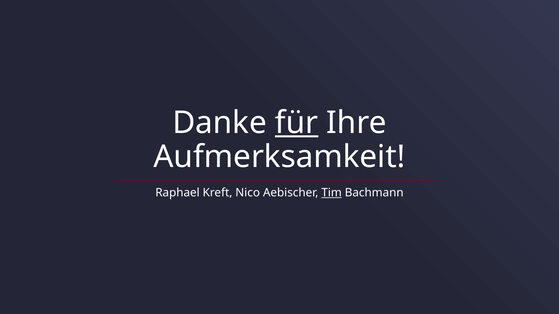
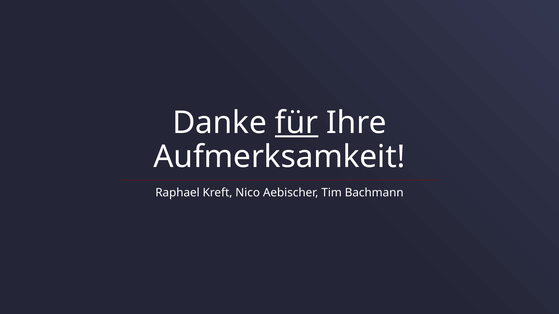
Tim underline: present -> none (332, 193)
